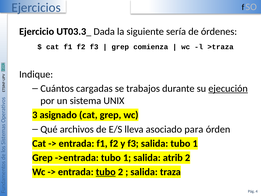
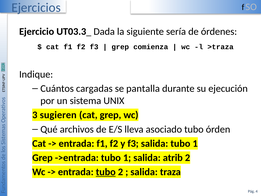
trabajos: trabajos -> pantalla (143, 88)
ejecución underline: present -> none (228, 88)
asignado: asignado -> sugieren (58, 115)
asociado para: para -> tubo (194, 129)
